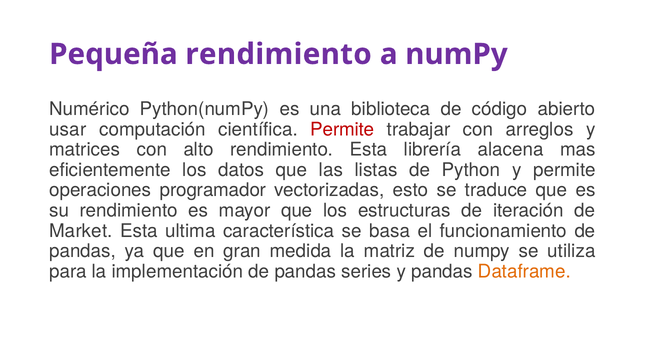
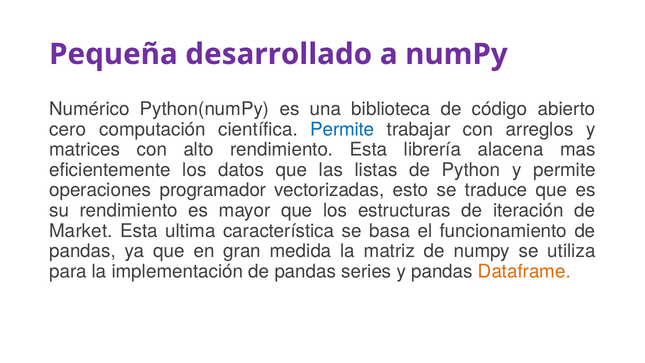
Pequeña rendimiento: rendimiento -> desarrollado (279, 54)
usar: usar -> cero (68, 129)
Permite colour: red -> blue (342, 129)
